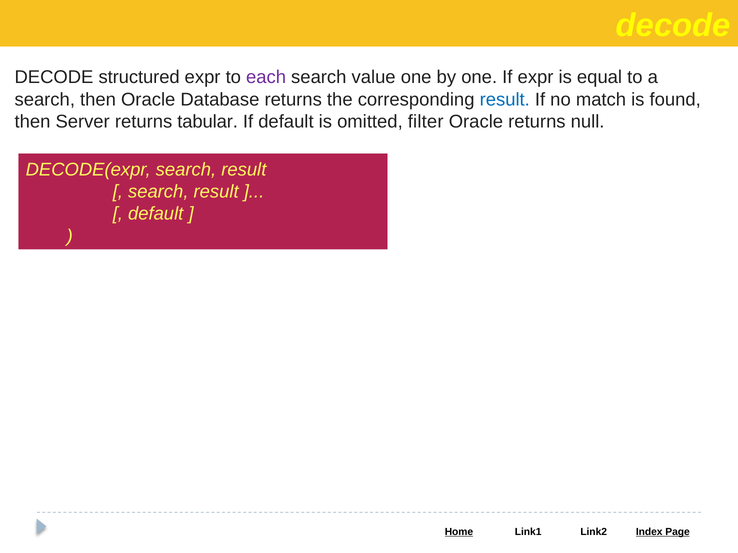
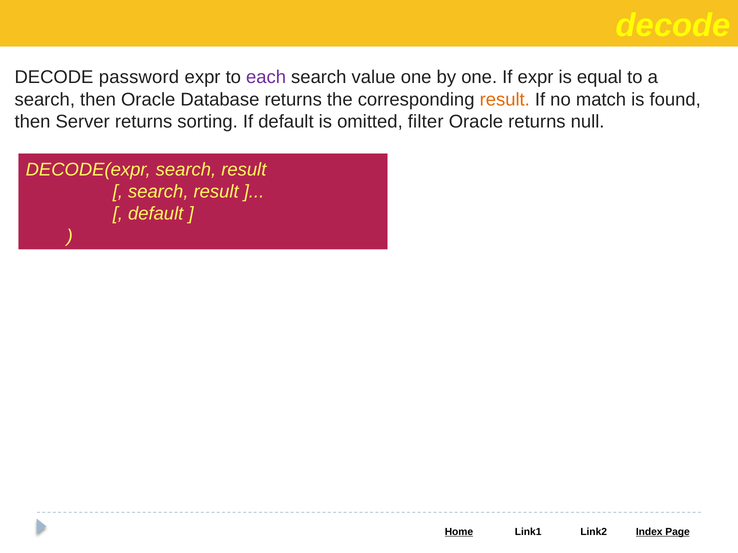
structured: structured -> password (139, 77)
result colour: blue -> orange (505, 100)
tabular: tabular -> sorting (208, 122)
